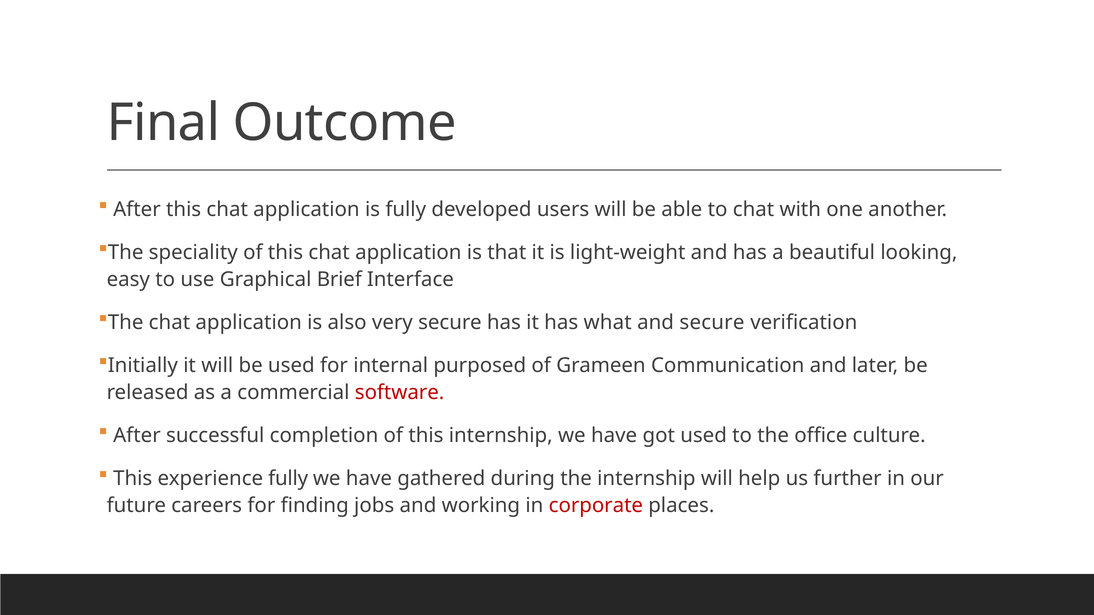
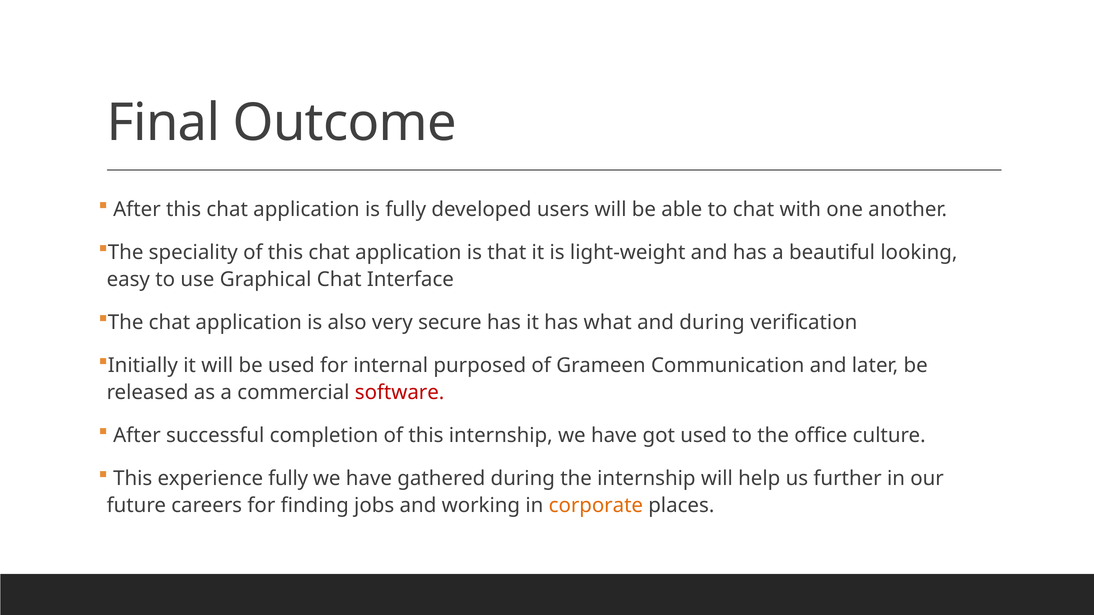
Graphical Brief: Brief -> Chat (339, 280)
and secure: secure -> during (712, 323)
corporate colour: red -> orange (596, 506)
